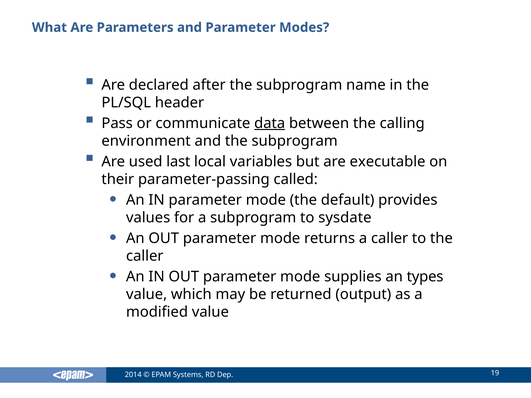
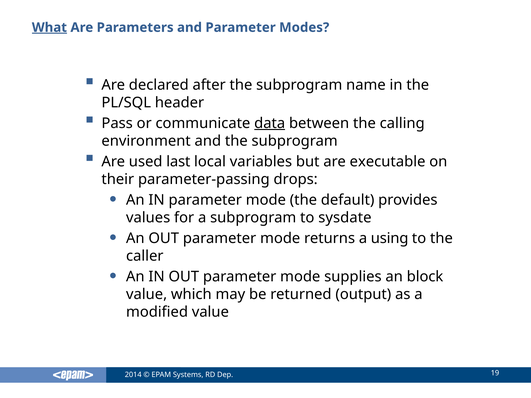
What underline: none -> present (49, 27)
called: called -> drops (296, 179)
a caller: caller -> using (390, 238)
types: types -> block (425, 277)
